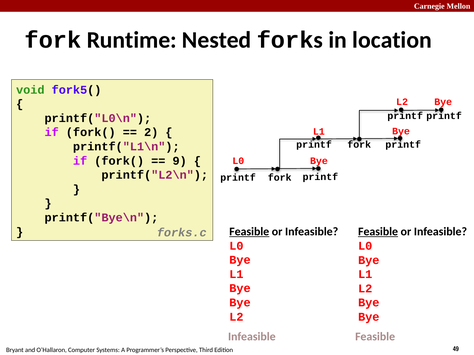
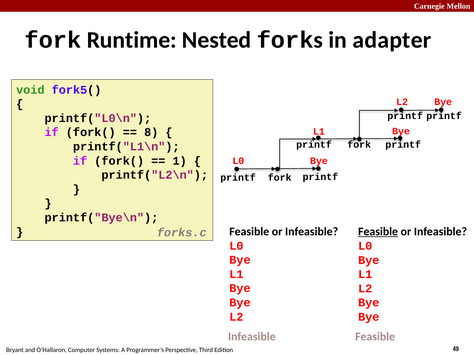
location: location -> adapter (392, 40)
2: 2 -> 8 (151, 133)
9: 9 -> 1 (180, 161)
Feasible underline: present -> none (249, 232)
